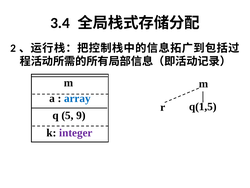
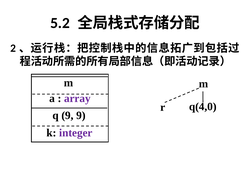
3.4: 3.4 -> 5.2 (60, 23)
array colour: blue -> purple (77, 98)
q(1,5: q(1,5 -> q(4,0 (203, 106)
q 5: 5 -> 9 (67, 115)
